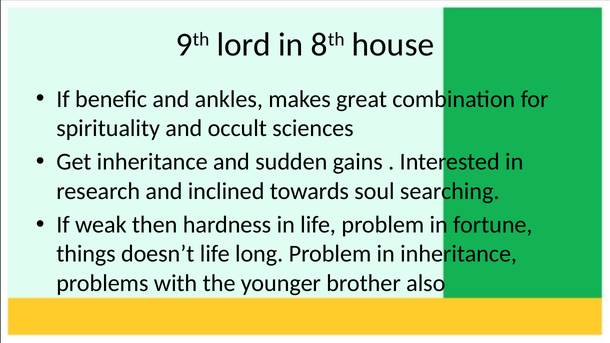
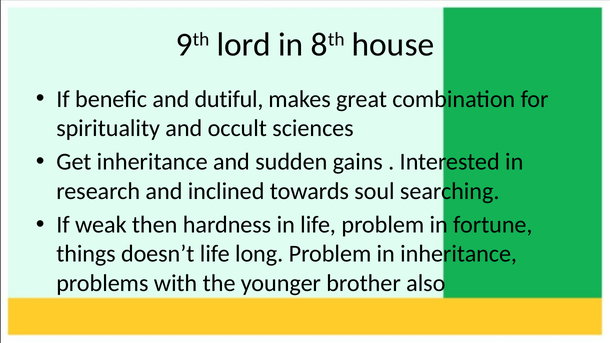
ankles: ankles -> dutiful (229, 99)
